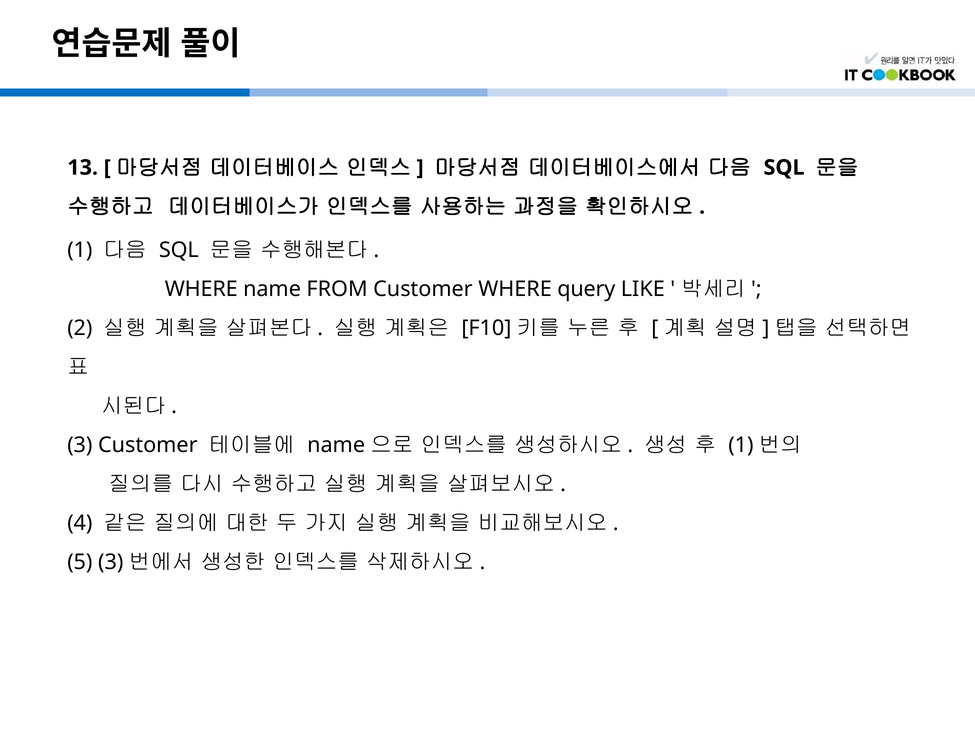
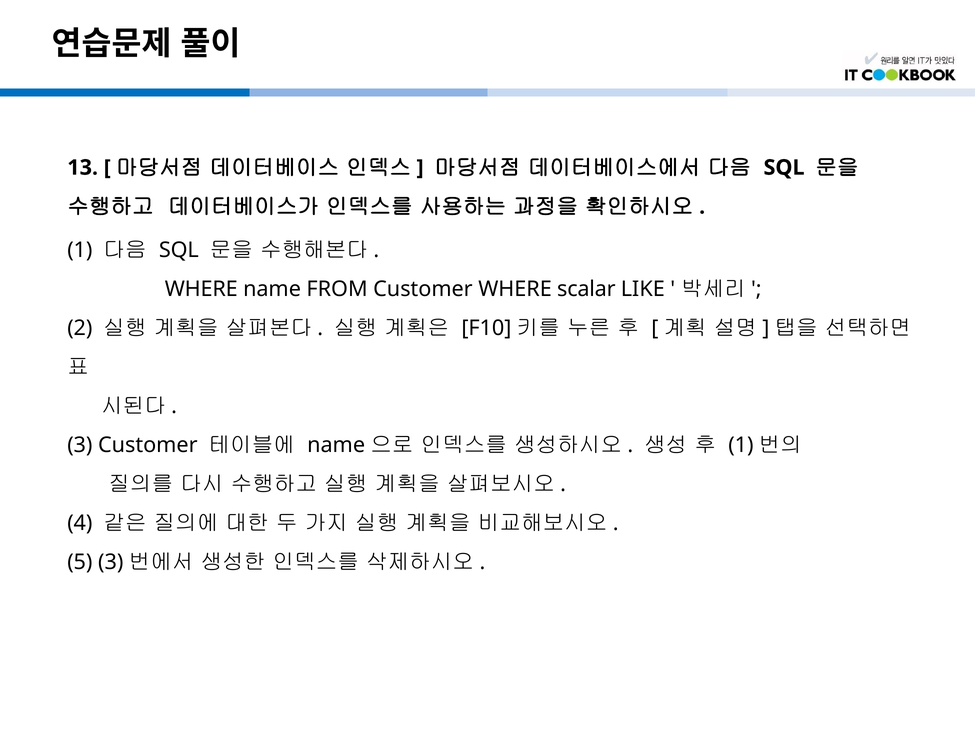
query: query -> scalar (586, 289)
